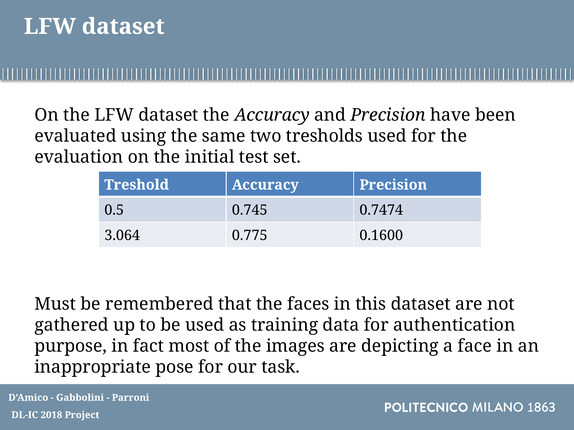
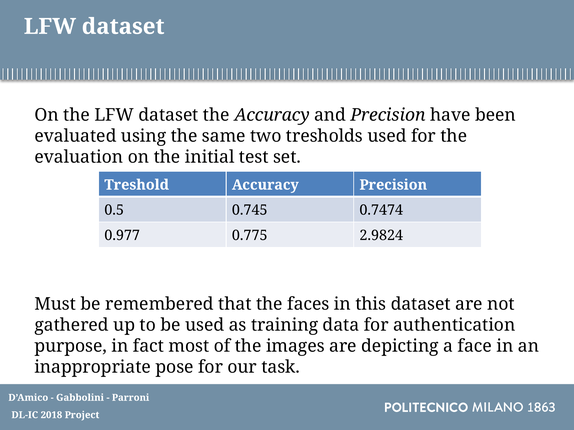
3.064: 3.064 -> 0.977 (122, 236)
0.1600: 0.1600 -> 2.9824 (381, 236)
